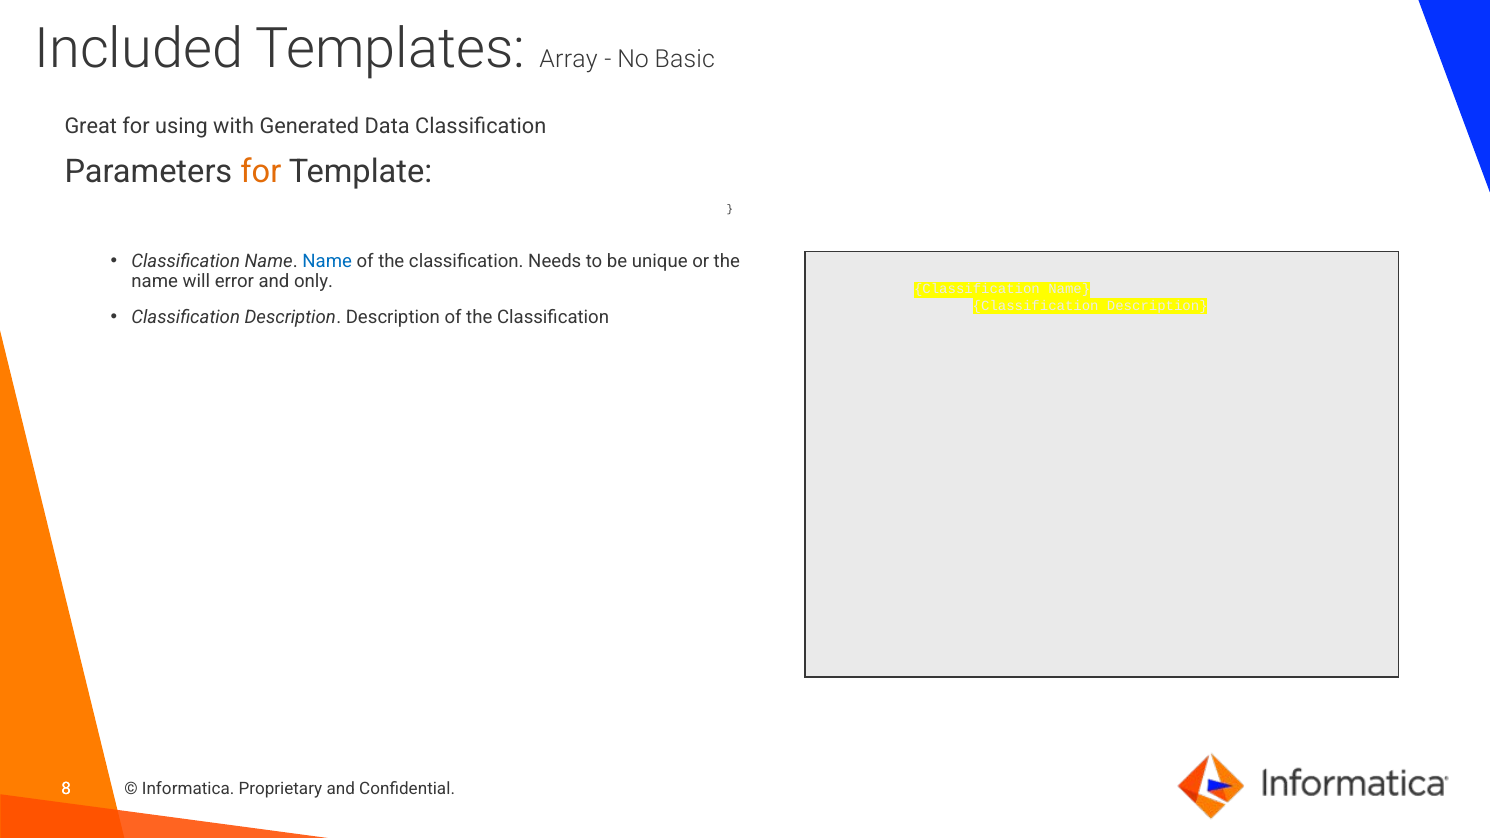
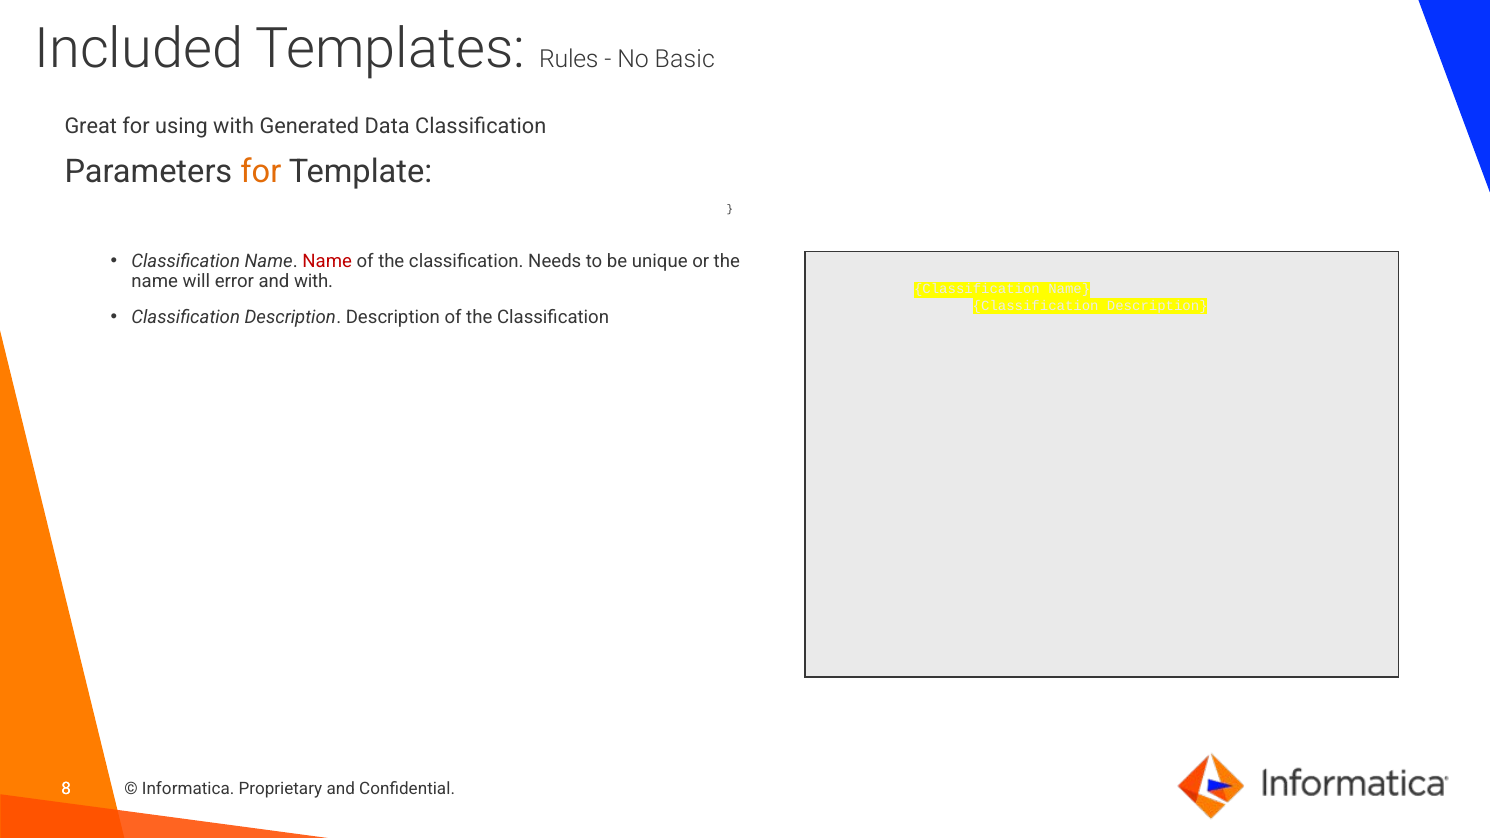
Array: Array -> Rules (569, 60)
Name colour: blue -> red (327, 261)
and only: only -> with (314, 282)
